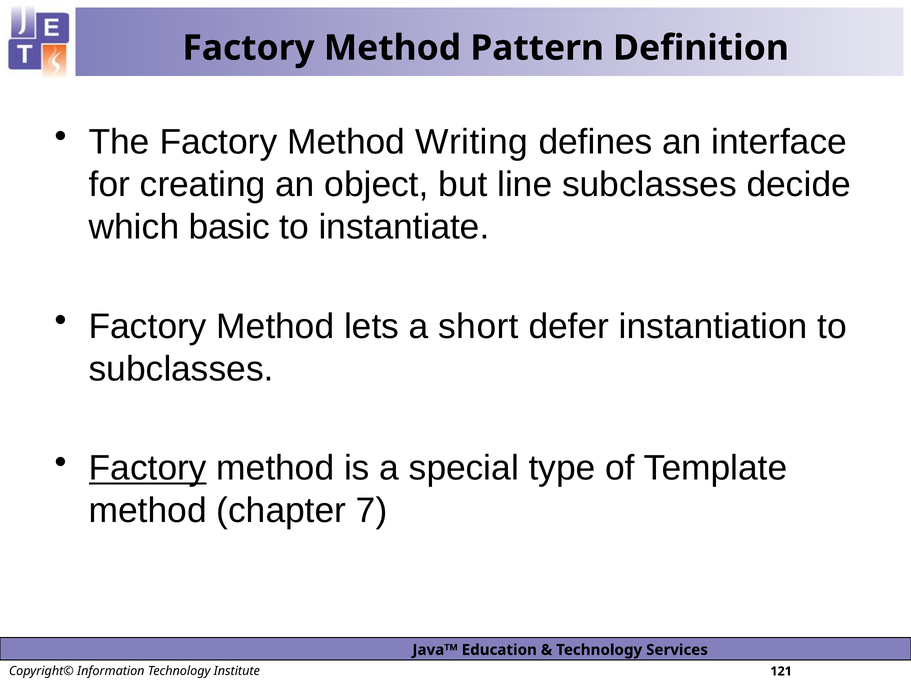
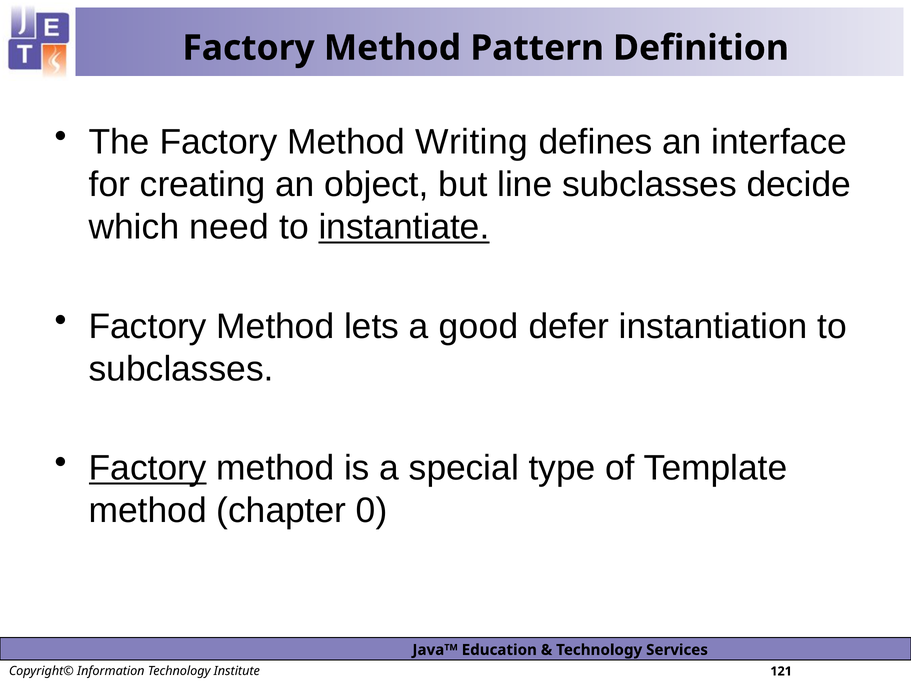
basic: basic -> need (229, 227)
instantiate underline: none -> present (404, 227)
short: short -> good (478, 327)
7: 7 -> 0 (372, 511)
